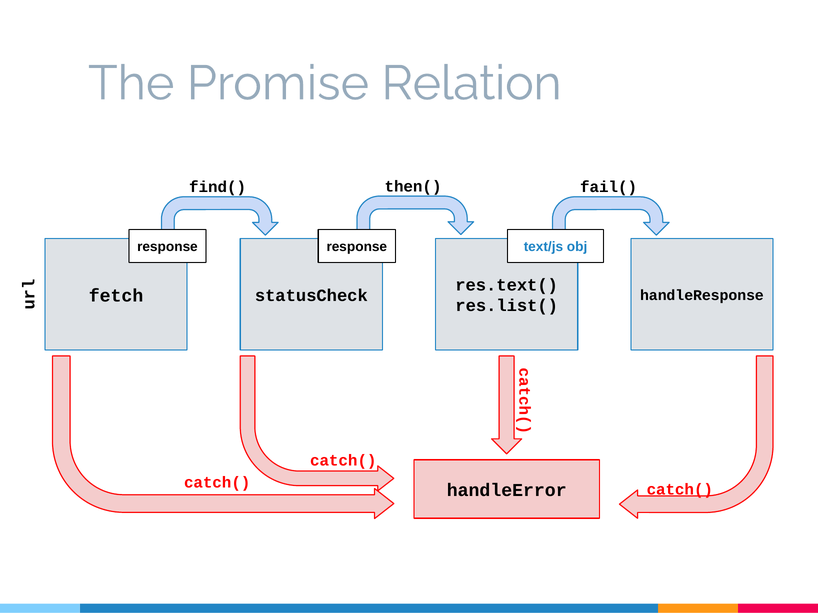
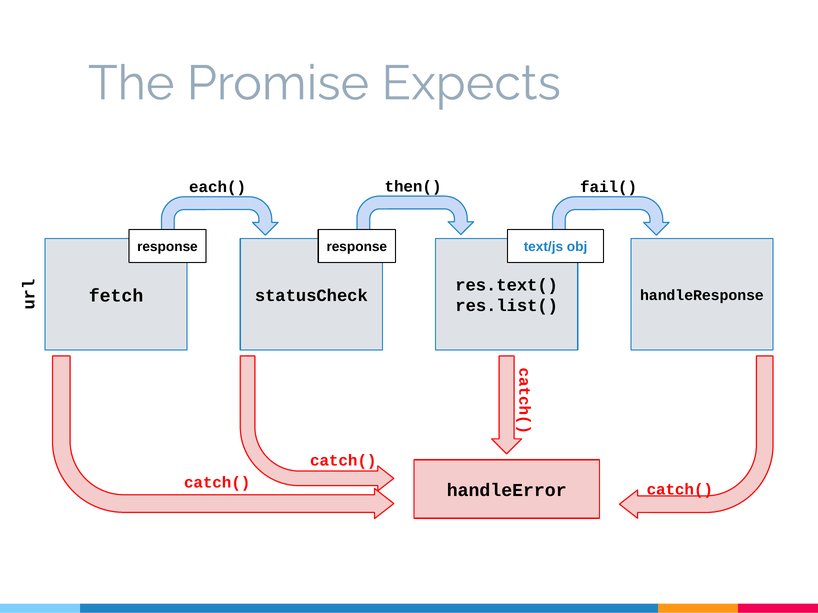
Relation: Relation -> Expects (471, 83)
find(: find( -> each( (218, 187)
